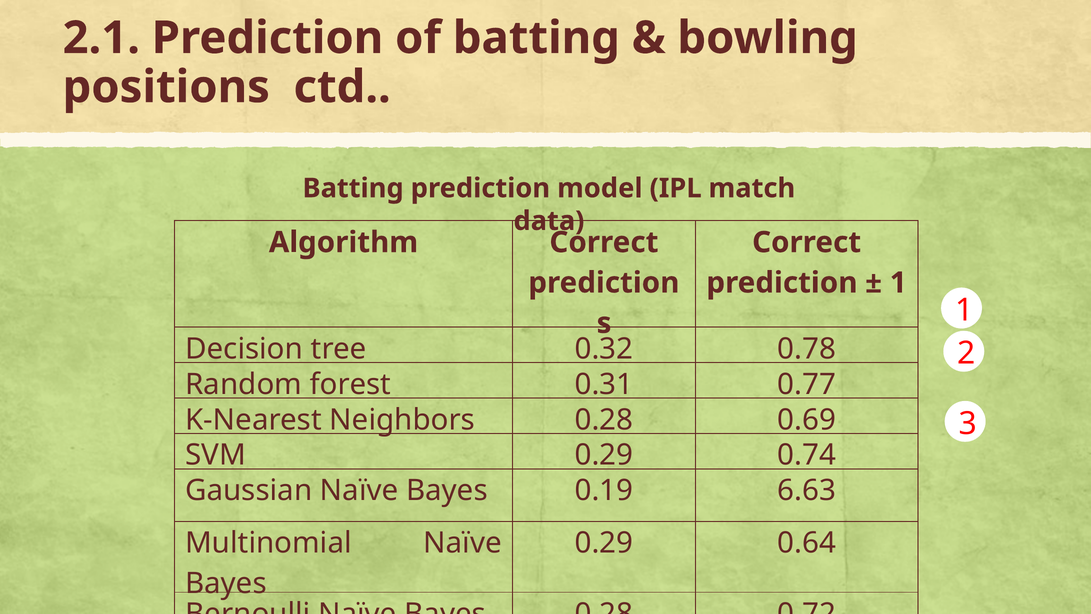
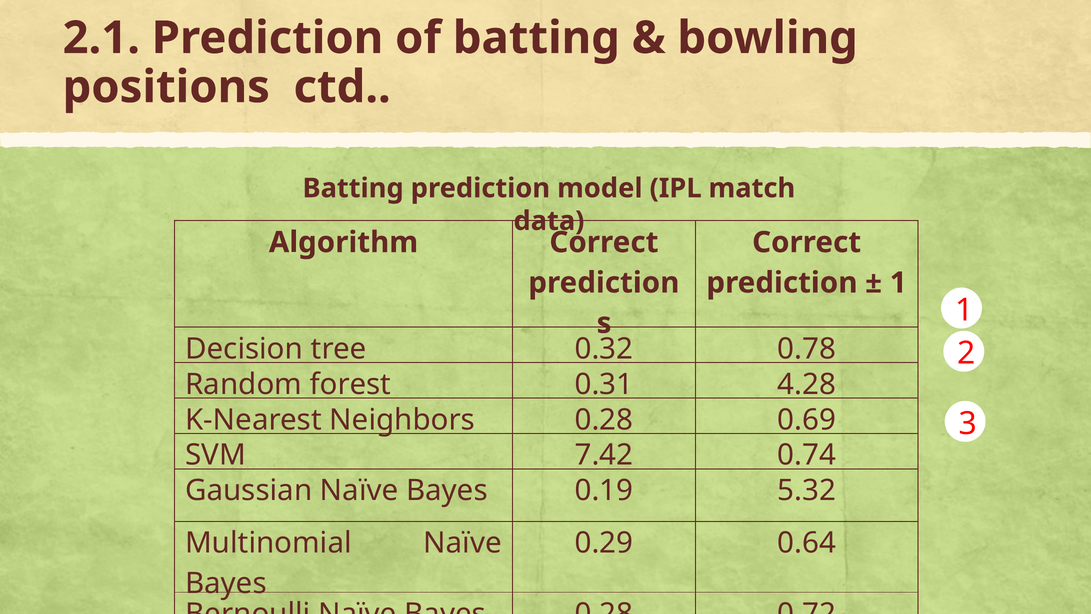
0.77: 0.77 -> 4.28 (807, 384)
SVM 0.29: 0.29 -> 7.42 (604, 455)
6.63: 6.63 -> 5.32 (807, 491)
